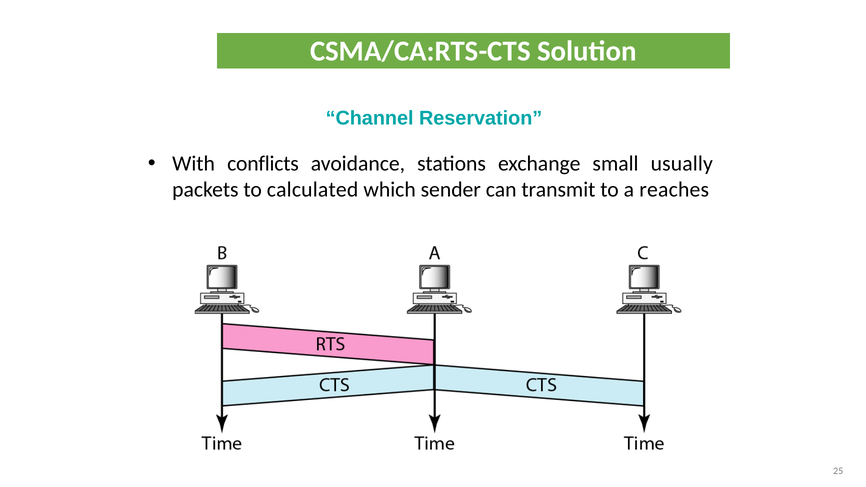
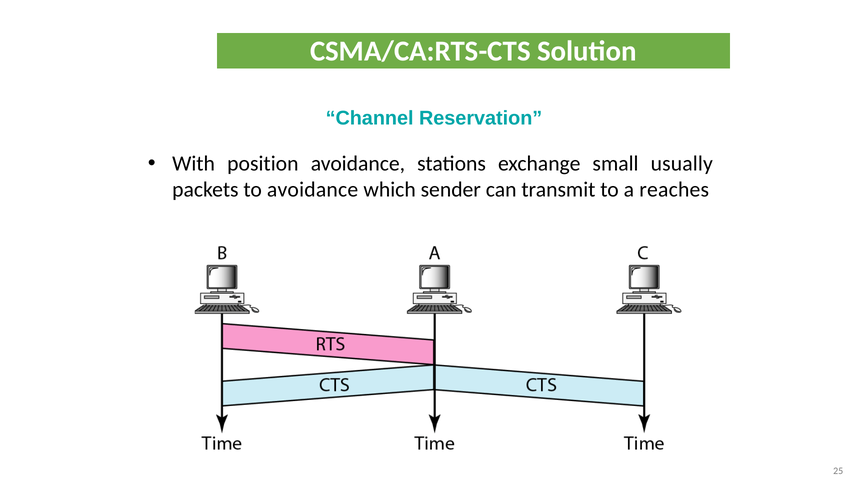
conflicts: conflicts -> position (263, 164)
to calculated: calculated -> avoidance (313, 190)
